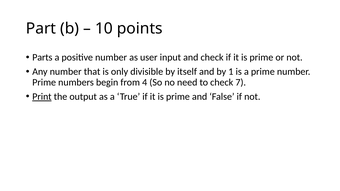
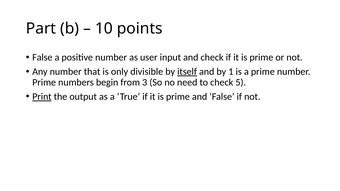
Parts: Parts -> False (42, 57)
itself underline: none -> present (187, 72)
4: 4 -> 3 (145, 82)
7: 7 -> 5 (241, 82)
